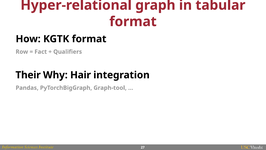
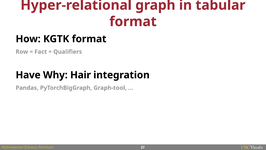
Their: Their -> Have (28, 75)
